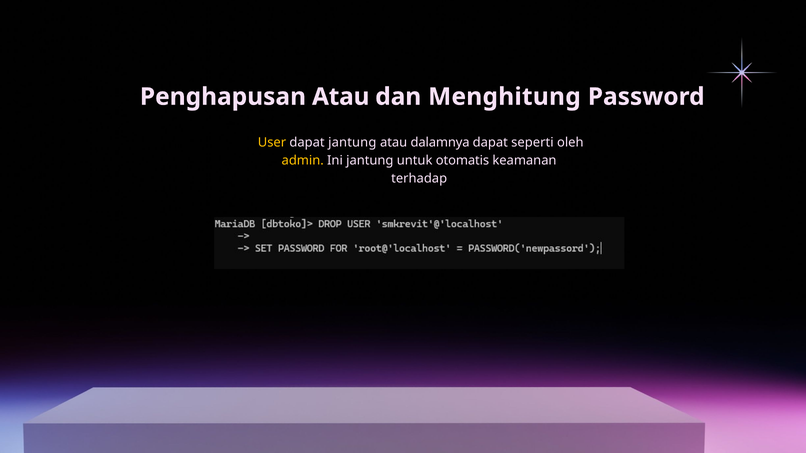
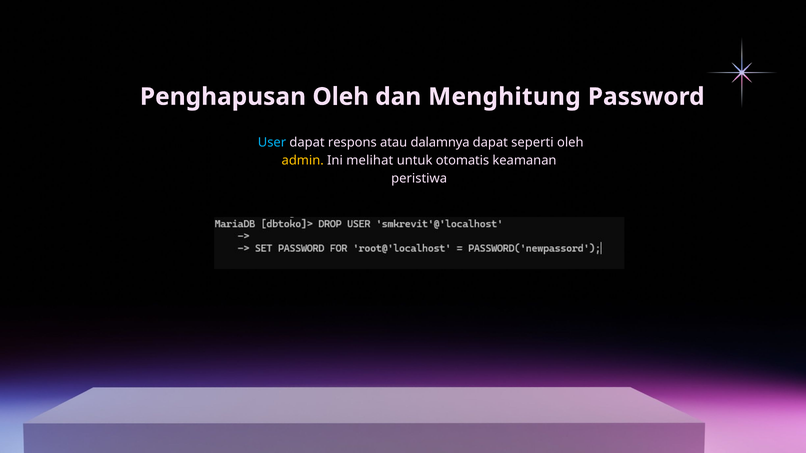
Penghapusan Atau: Atau -> Oleh (341, 97)
User colour: yellow -> light blue (272, 142)
dapat jantung: jantung -> respons (352, 142)
Ini jantung: jantung -> melihat (370, 161)
terhadap: terhadap -> peristiwa (419, 179)
